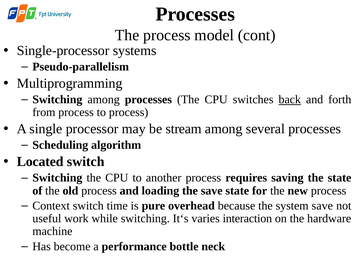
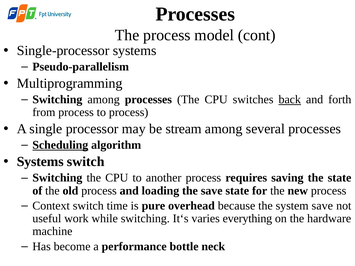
Scheduling underline: none -> present (60, 145)
Located: Located -> Systems (40, 162)
interaction: interaction -> everything (247, 219)
